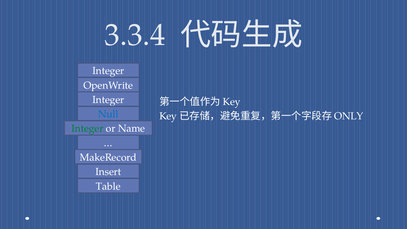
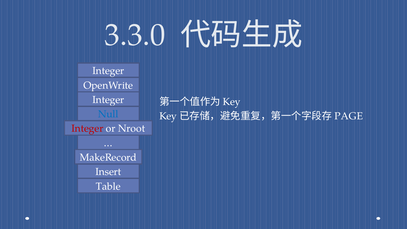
3.3.4: 3.3.4 -> 3.3.0 (135, 35)
ONLY: ONLY -> PAGE (349, 116)
Integer colour: green -> red (88, 129)
Name: Name -> Nroot (132, 129)
